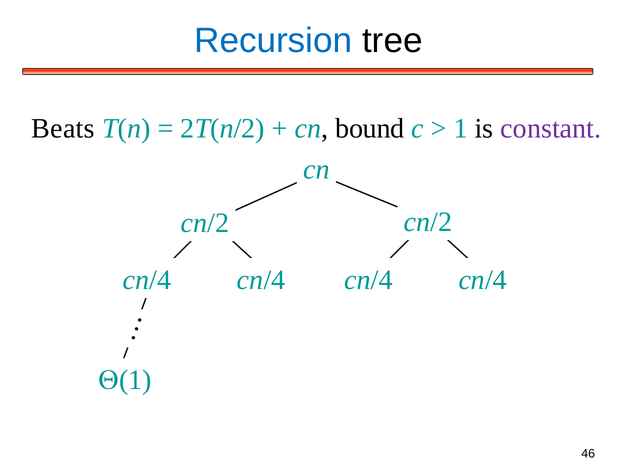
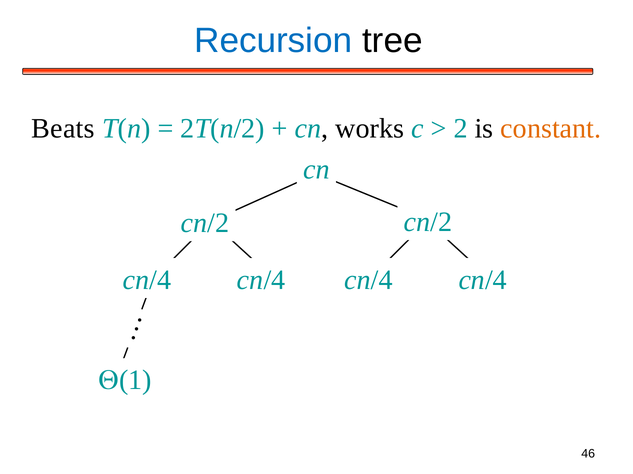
bound: bound -> works (370, 129)
1: 1 -> 2 (461, 129)
constant colour: purple -> orange (551, 129)
